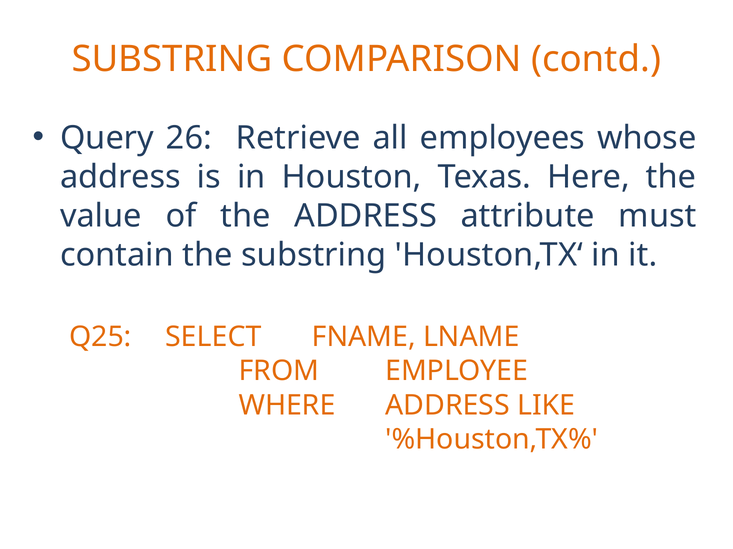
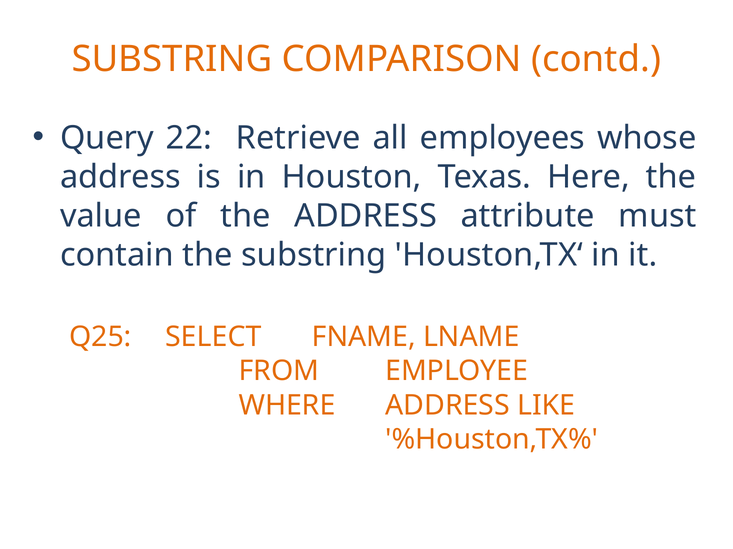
26: 26 -> 22 (189, 138)
